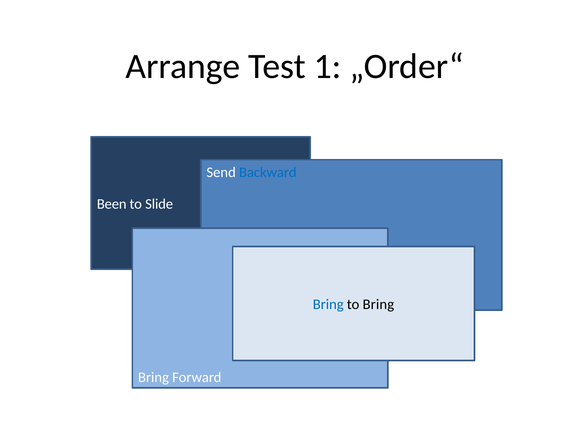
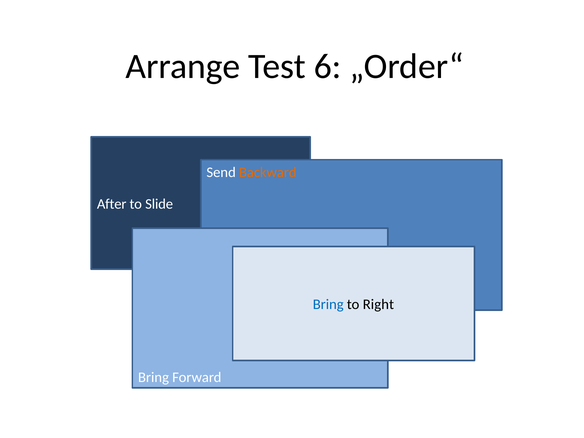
1: 1 -> 6 (328, 66)
Backward colour: blue -> orange (268, 172)
Been: Been -> After (112, 204)
to Bring: Bring -> Right (378, 304)
